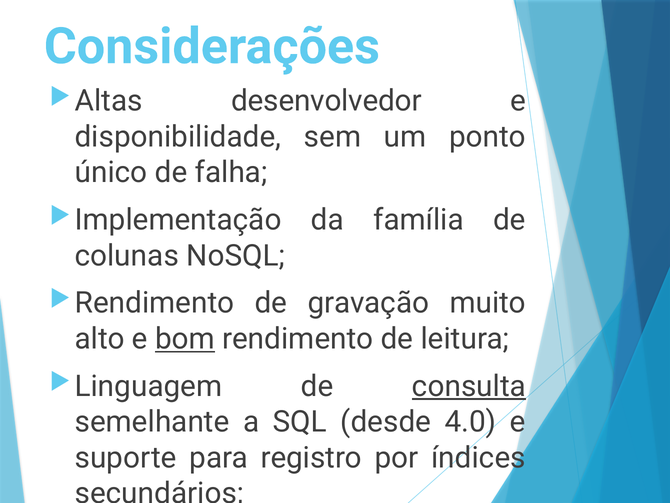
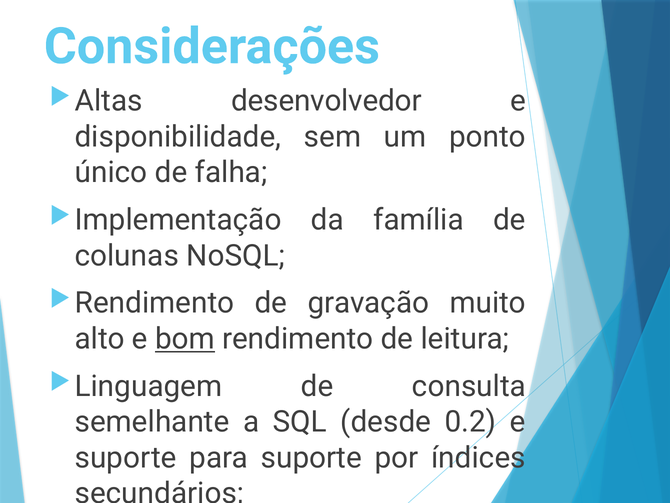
consulta underline: present -> none (469, 386)
4.0: 4.0 -> 0.2 (471, 422)
para registro: registro -> suporte (311, 457)
